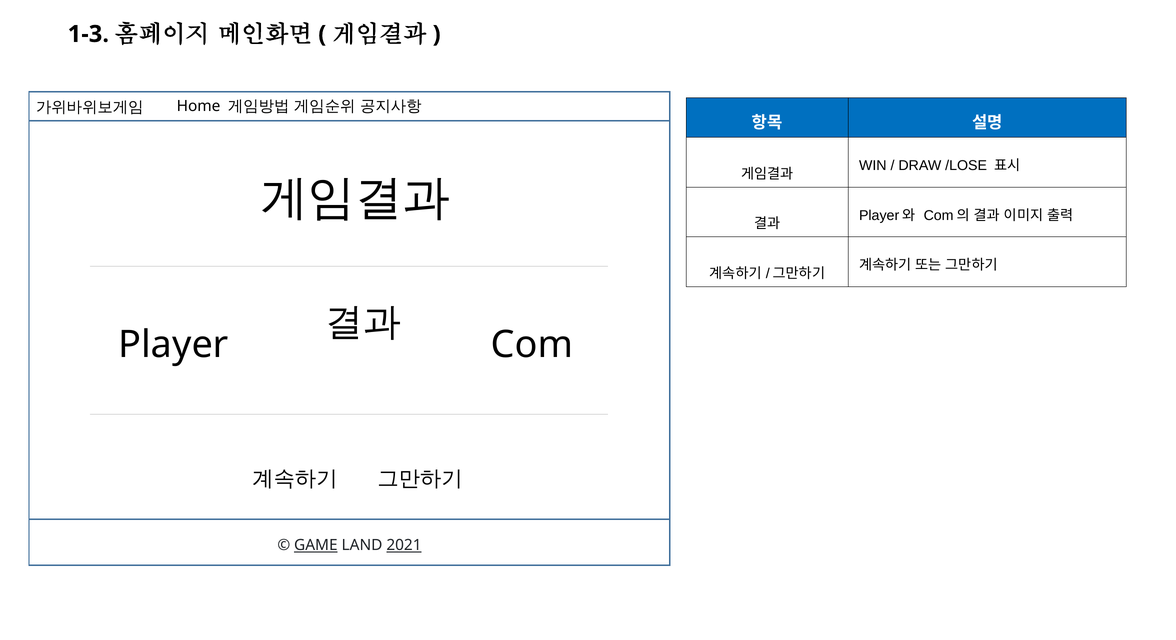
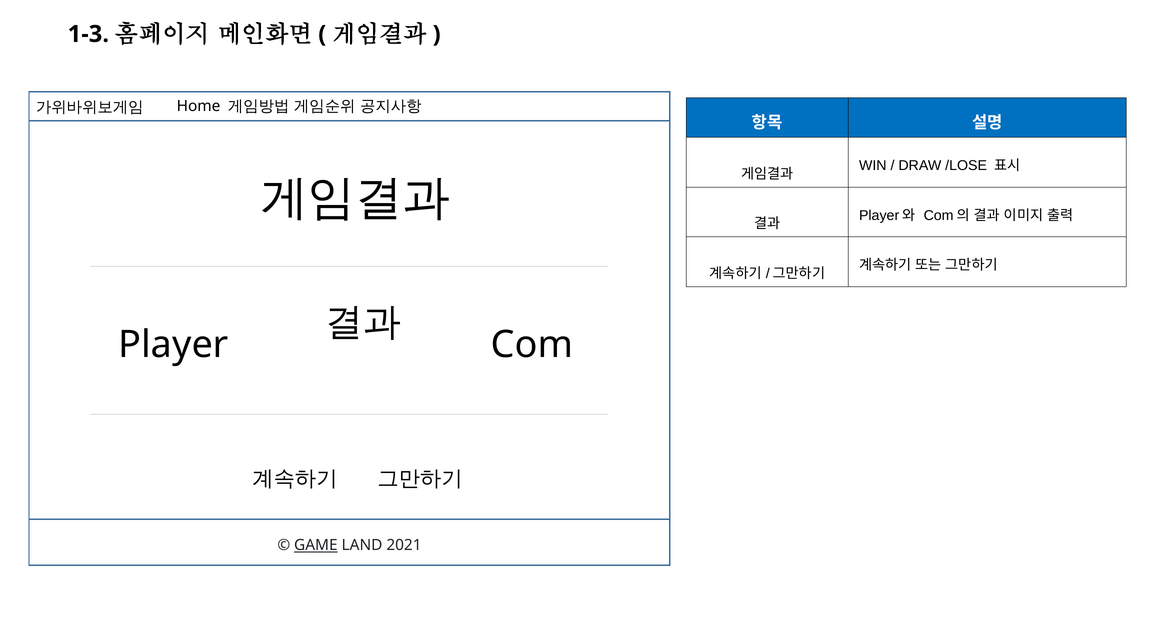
2021 underline: present -> none (404, 545)
